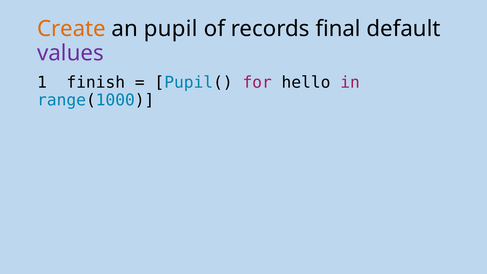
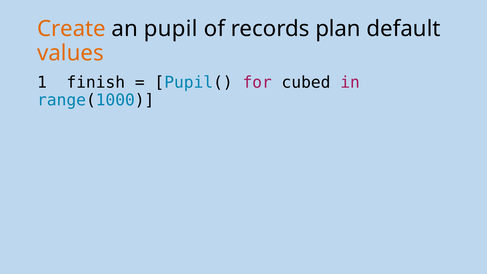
final: final -> plan (338, 29)
values colour: purple -> orange (70, 53)
hello: hello -> cubed (306, 83)
